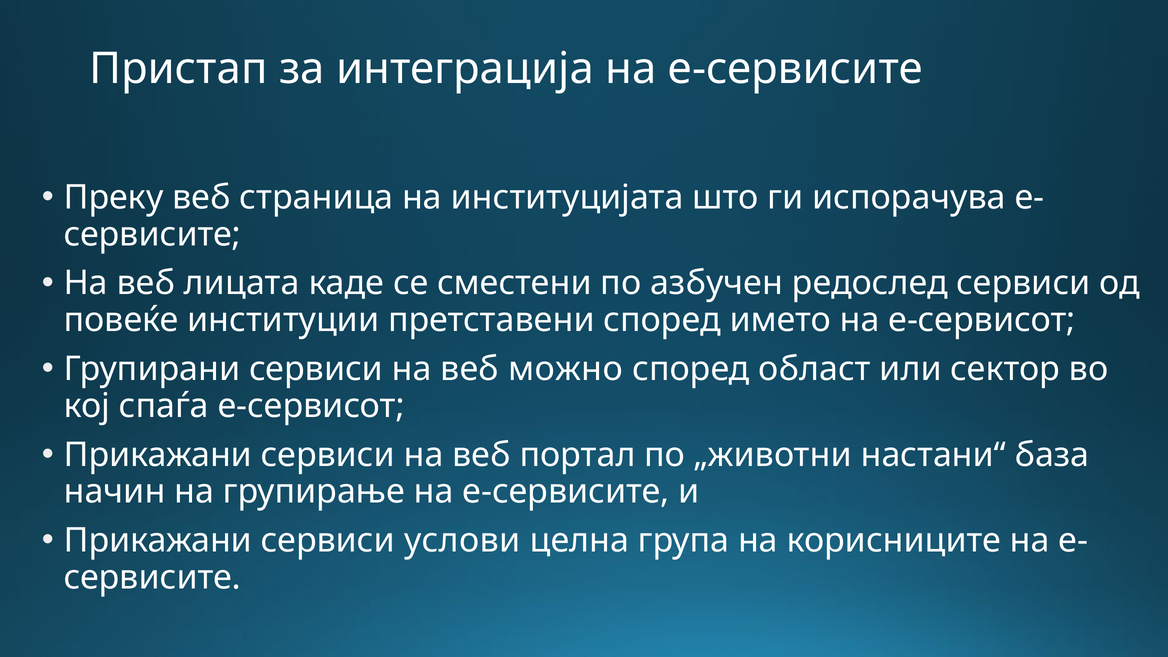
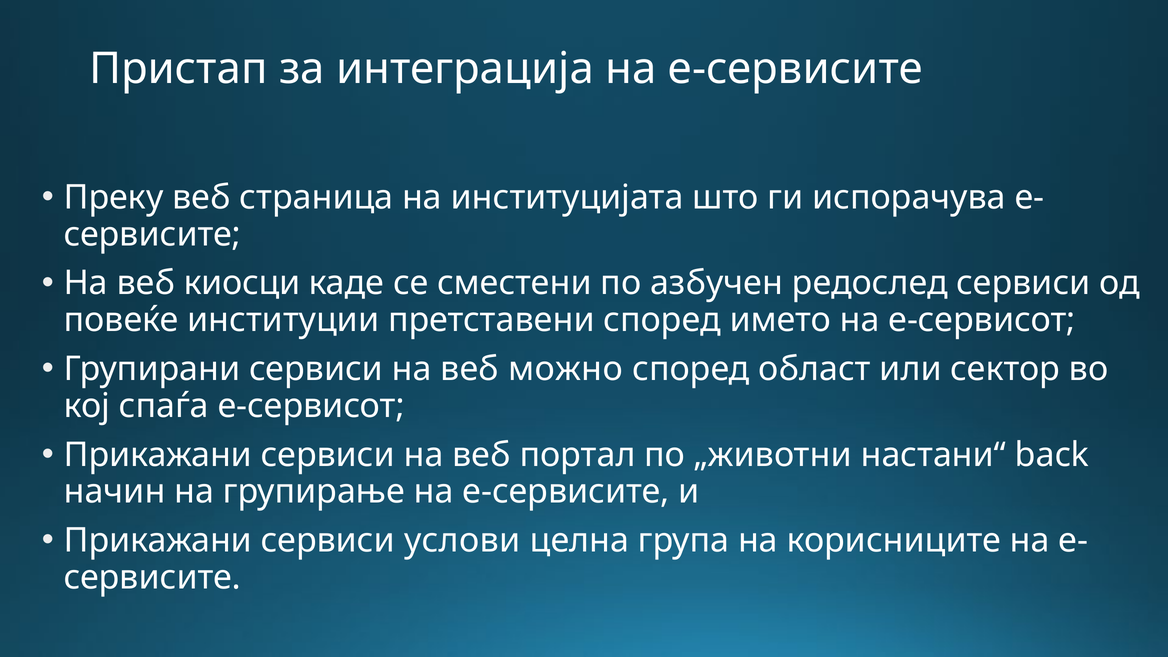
лицата: лицата -> киосци (242, 283)
база: база -> back (1052, 455)
